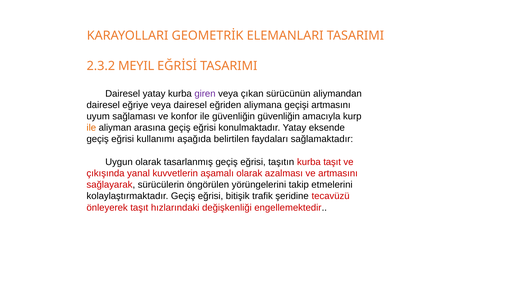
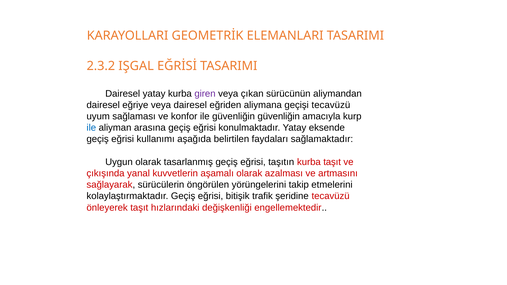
MEYIL: MEYIL -> IŞGAL (136, 66)
geçişi artmasını: artmasını -> tecavüzü (331, 105)
ile colour: orange -> blue (91, 128)
